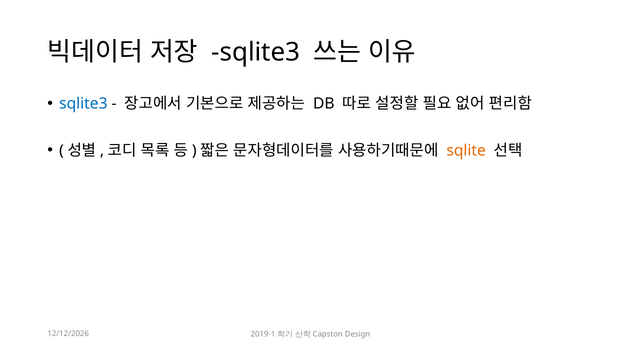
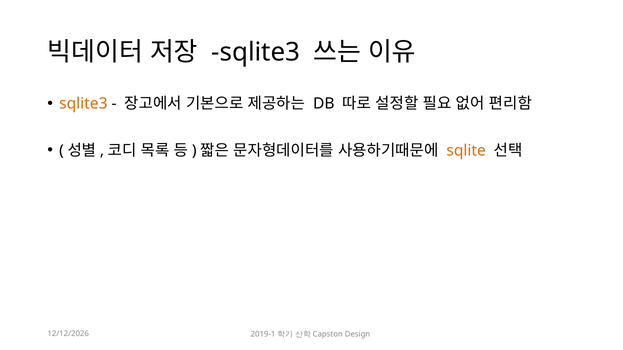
sqlite3 colour: blue -> orange (83, 104)
